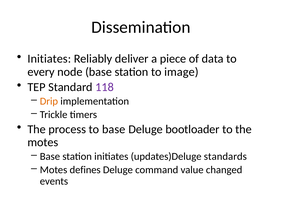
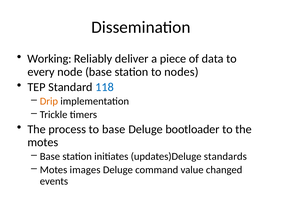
Initiates: Initiates -> Working (49, 59)
image: image -> nodes (181, 72)
118 colour: purple -> blue (105, 87)
defines: defines -> images (85, 170)
